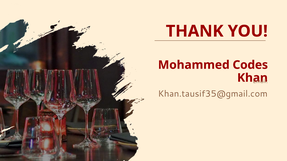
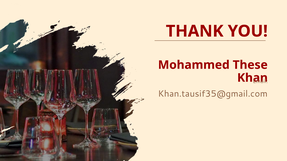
Codes: Codes -> These (250, 65)
